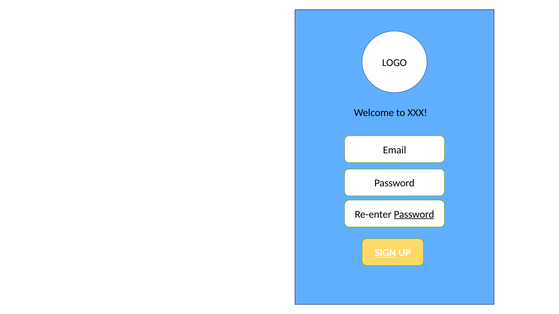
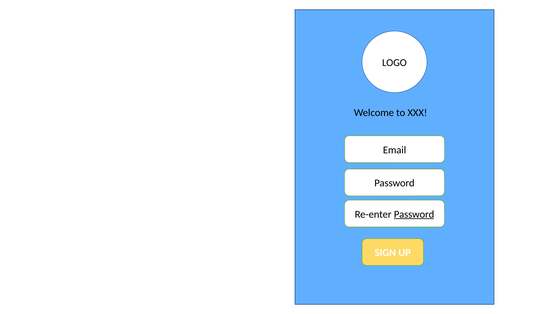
SIGN underline: present -> none (385, 253)
